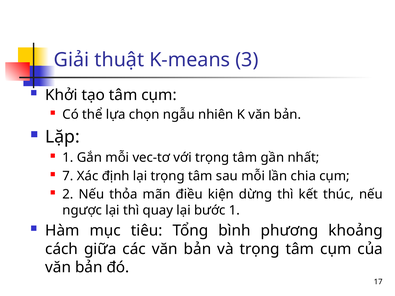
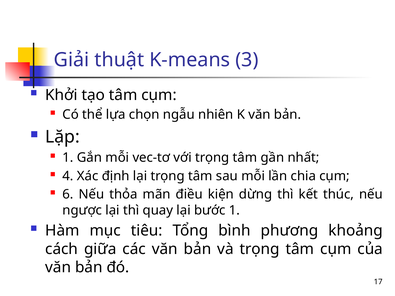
7: 7 -> 4 (68, 176)
2: 2 -> 6 (68, 195)
